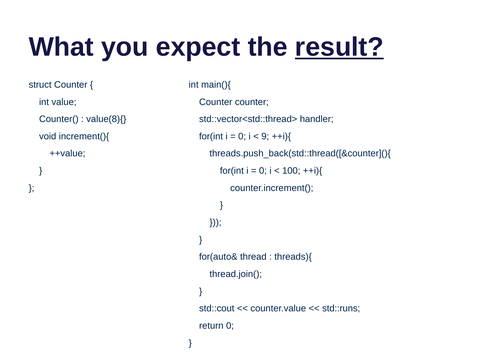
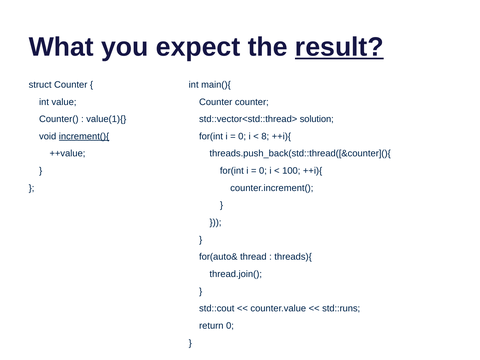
value(8){: value(8){ -> value(1){ (106, 119)
handler: handler -> solution (317, 119)
increment(){ underline: none -> present (84, 136)
9: 9 -> 8 (265, 136)
